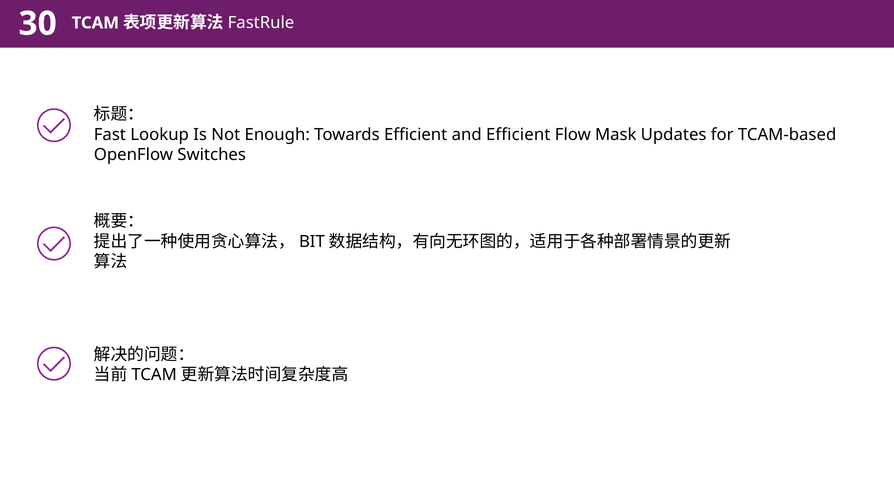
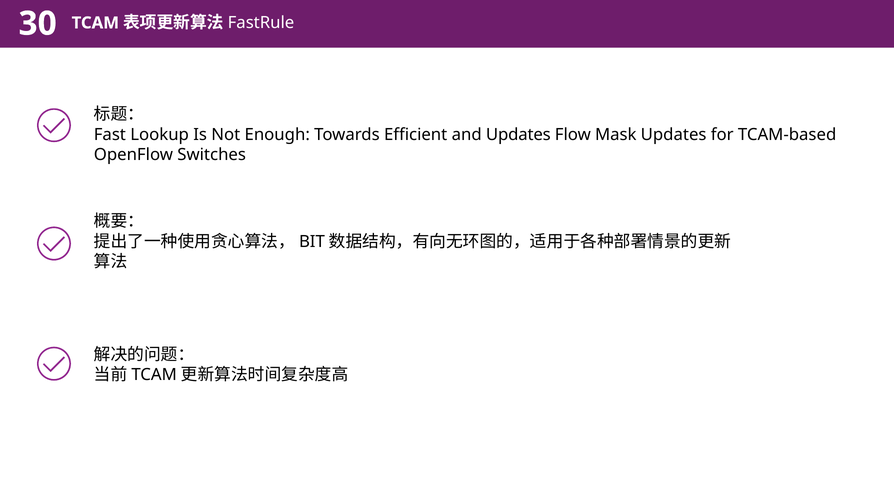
and Efficient: Efficient -> Updates (518, 134)
